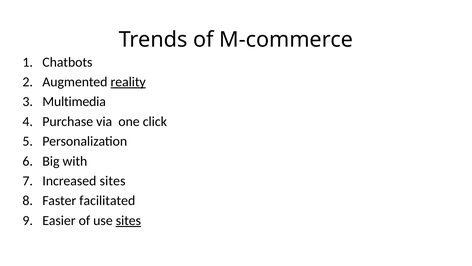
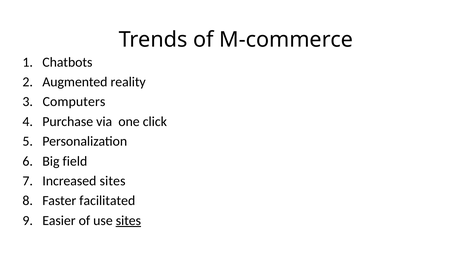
reality underline: present -> none (128, 82)
Multimedia: Multimedia -> Computers (74, 102)
with: with -> field (75, 161)
